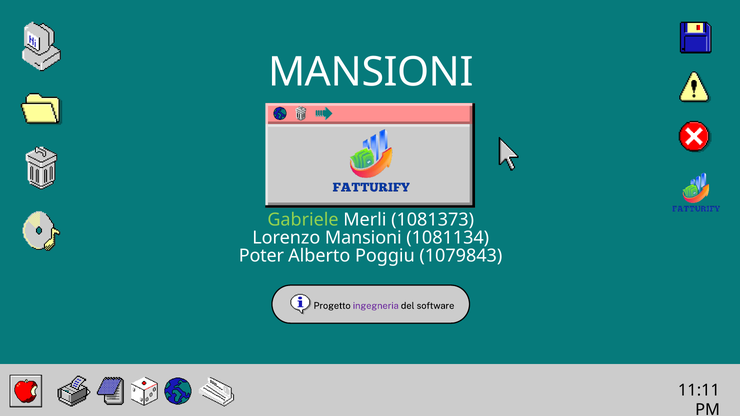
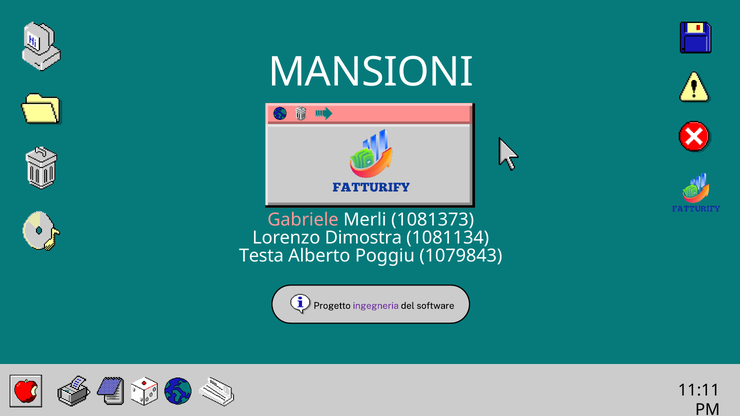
Gabriele colour: light green -> pink (303, 220)
Lorenzo Mansioni: Mansioni -> Dimostra (363, 238)
Poter: Poter -> Testa (261, 256)
